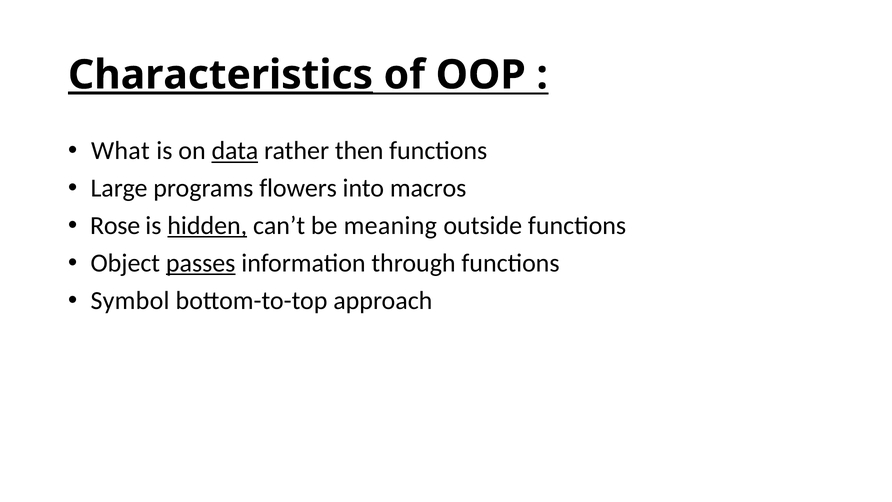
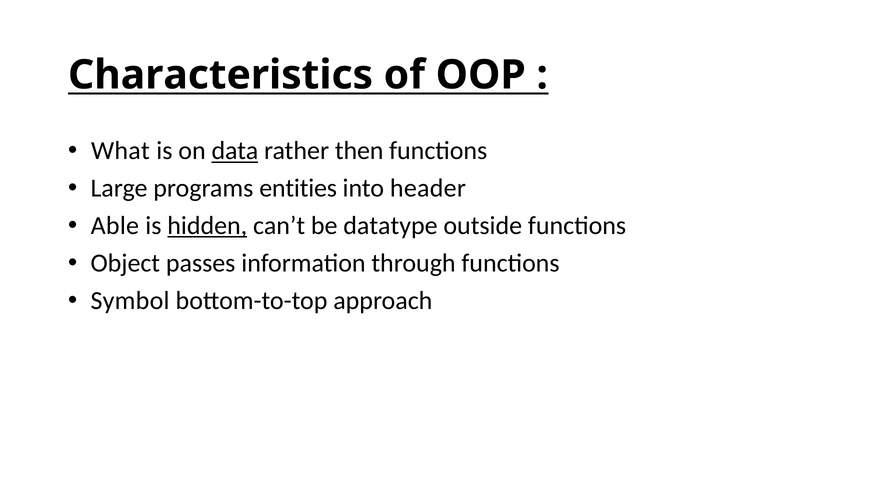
Characteristics underline: present -> none (221, 75)
flowers: flowers -> entities (298, 188)
macros: macros -> header (428, 188)
Rose: Rose -> Able (115, 226)
meaning: meaning -> datatype (390, 226)
passes underline: present -> none (201, 263)
